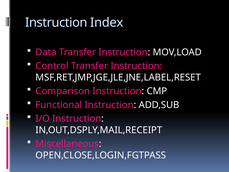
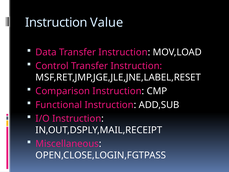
Index: Index -> Value (107, 22)
